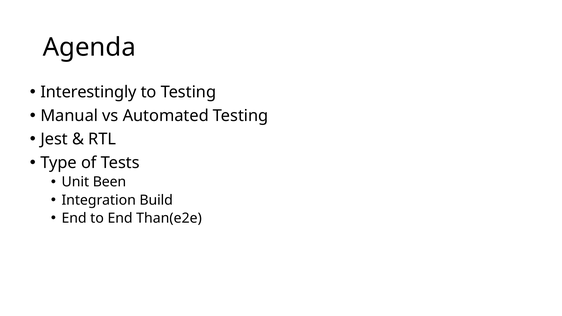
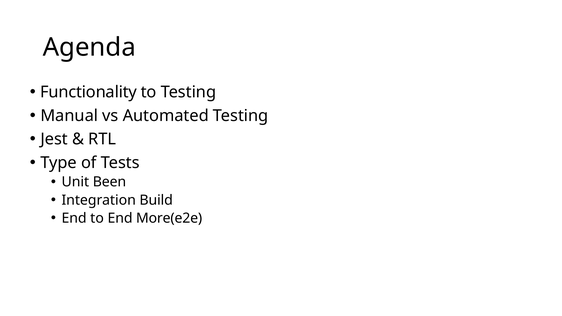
Interestingly: Interestingly -> Functionality (89, 92)
Than(e2e: Than(e2e -> More(e2e (169, 218)
